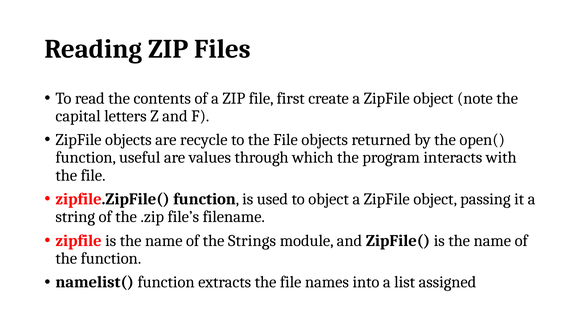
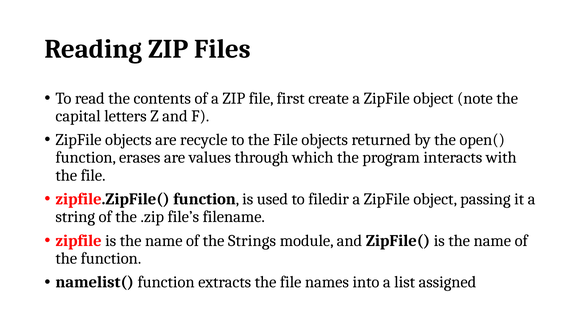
useful: useful -> erases (140, 158)
to object: object -> filedir (329, 199)
